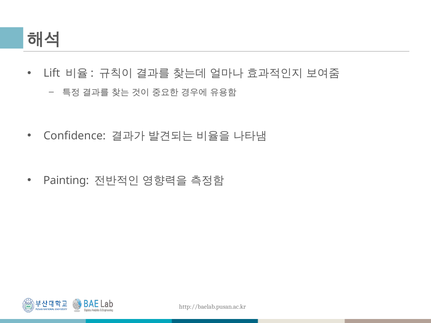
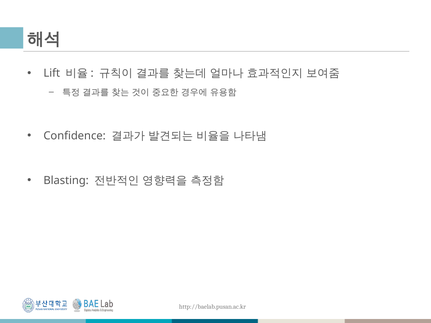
Painting: Painting -> Blasting (66, 181)
